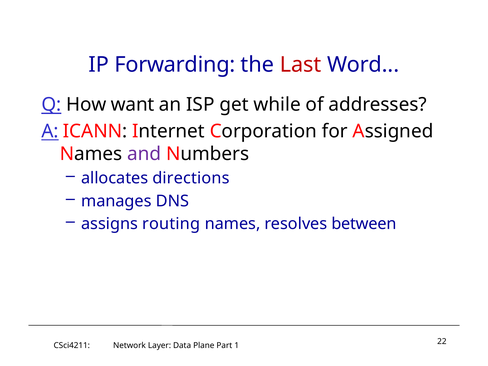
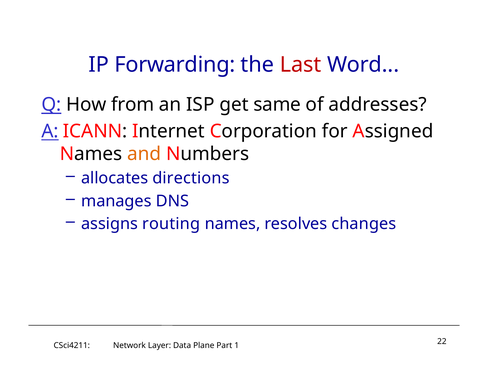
want: want -> from (133, 105)
while: while -> same (277, 105)
and colour: purple -> orange (144, 154)
between: between -> changes (364, 224)
